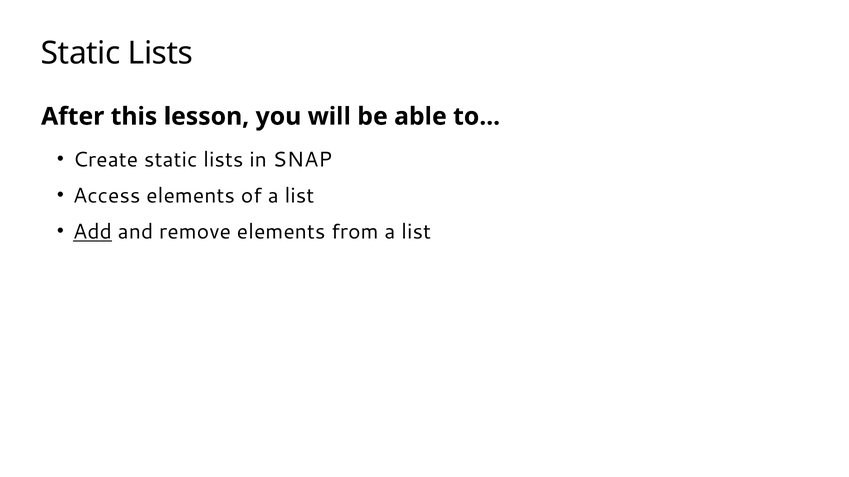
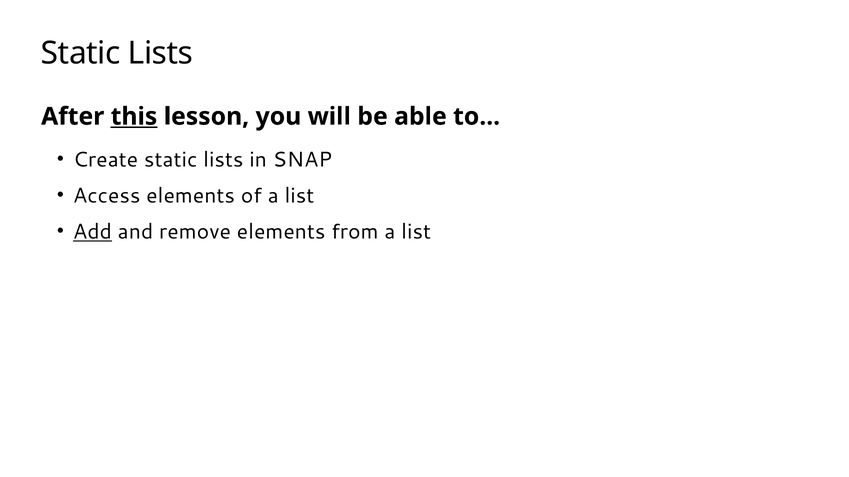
this underline: none -> present (134, 117)
